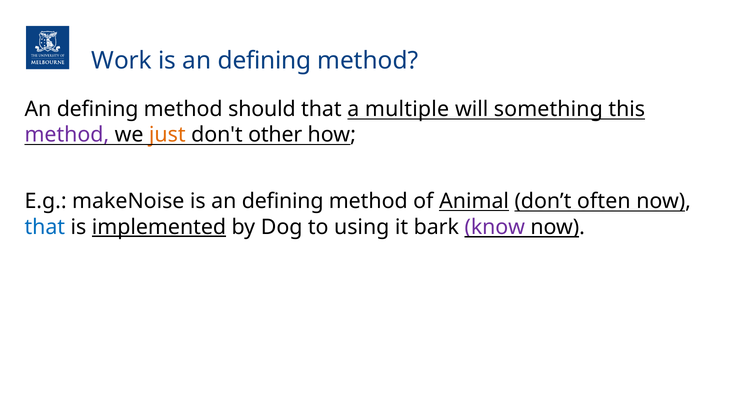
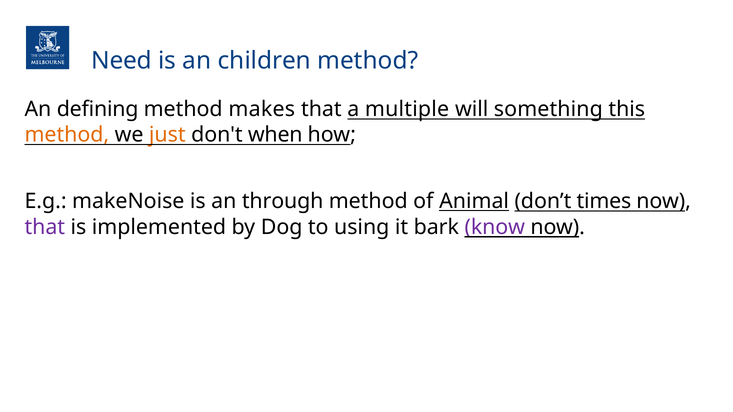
Work: Work -> Need (122, 61)
defining: defining -> children (264, 61)
should: should -> makes (262, 109)
method colour: purple -> orange (67, 135)
other: other -> when (275, 135)
makeNoise is an defining: defining -> through (283, 201)
often: often -> times (604, 201)
that colour: blue -> purple (45, 227)
implemented underline: present -> none (159, 227)
